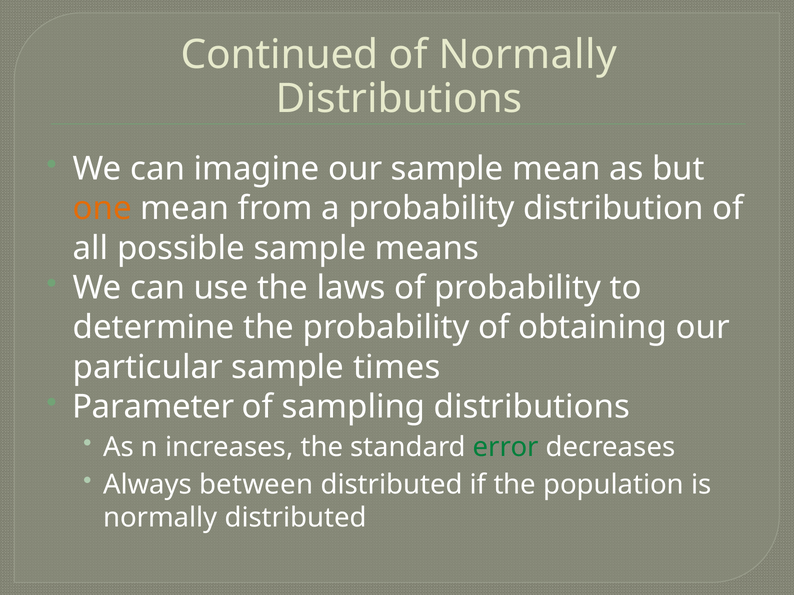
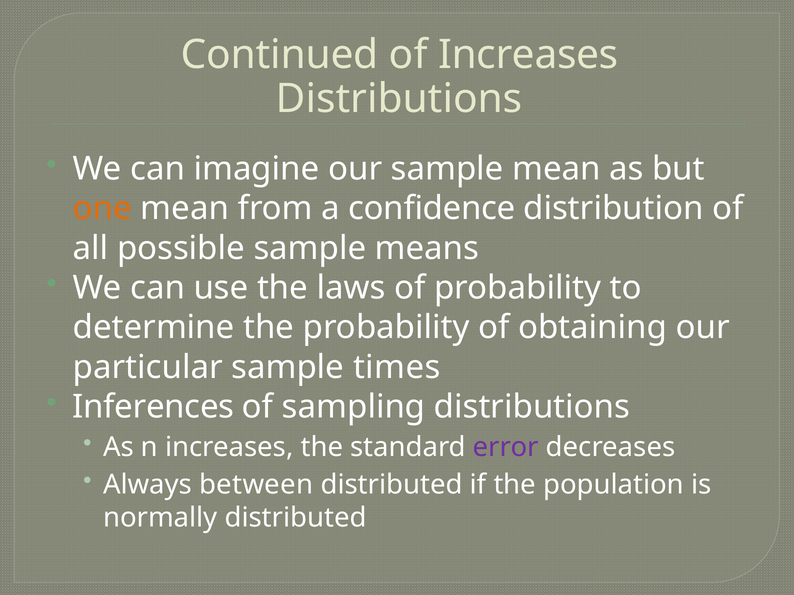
of Normally: Normally -> Increases (528, 55)
a probability: probability -> confidence (432, 209)
Parameter: Parameter -> Inferences (153, 407)
error colour: green -> purple (506, 448)
